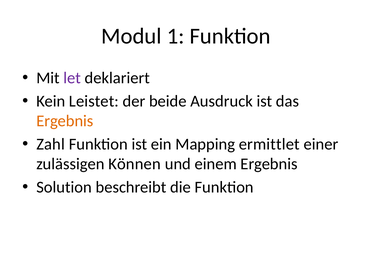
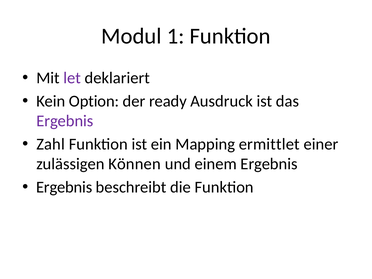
Leistet: Leistet -> Option (94, 101)
beide: beide -> ready (168, 101)
Ergebnis colour: orange -> purple (65, 121)
Solution: Solution -> Ergebnis (64, 187)
